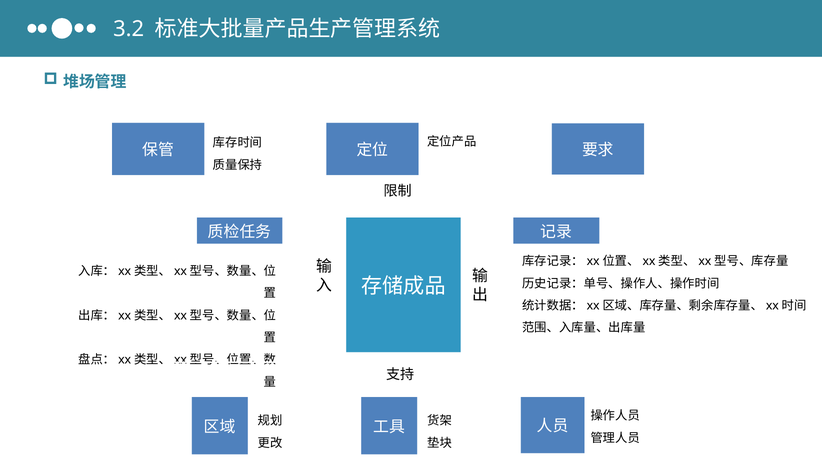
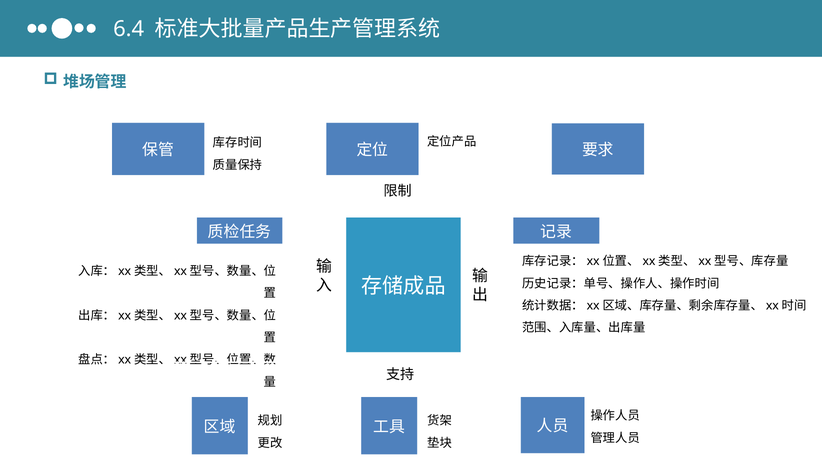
3.2: 3.2 -> 6.4 (129, 29)
